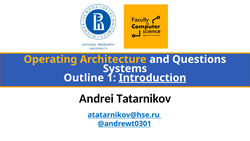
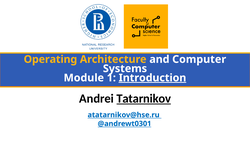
Questions: Questions -> Computer (199, 59)
Outline: Outline -> Module (84, 78)
Tatarnikov underline: none -> present (144, 98)
